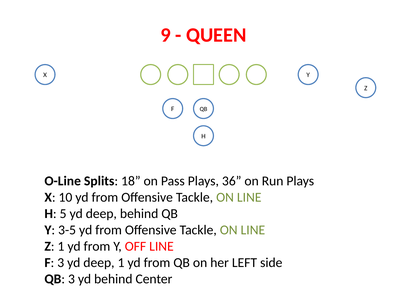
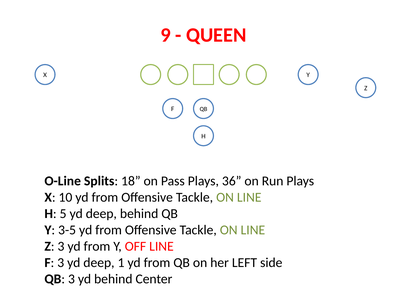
Z 1: 1 -> 3 (61, 246)
